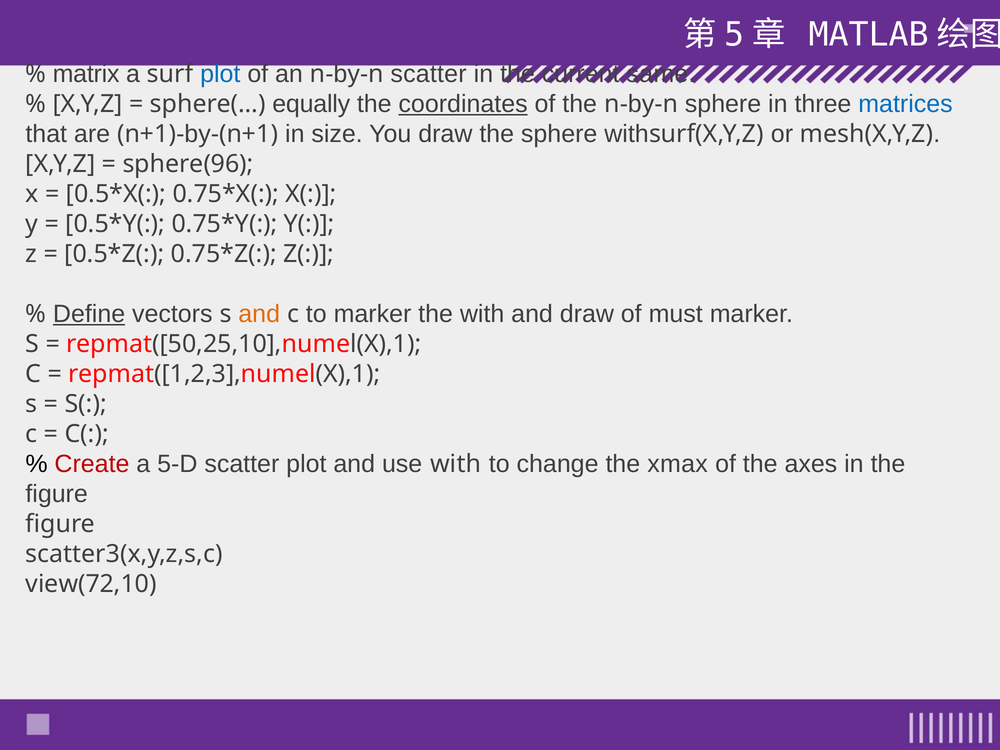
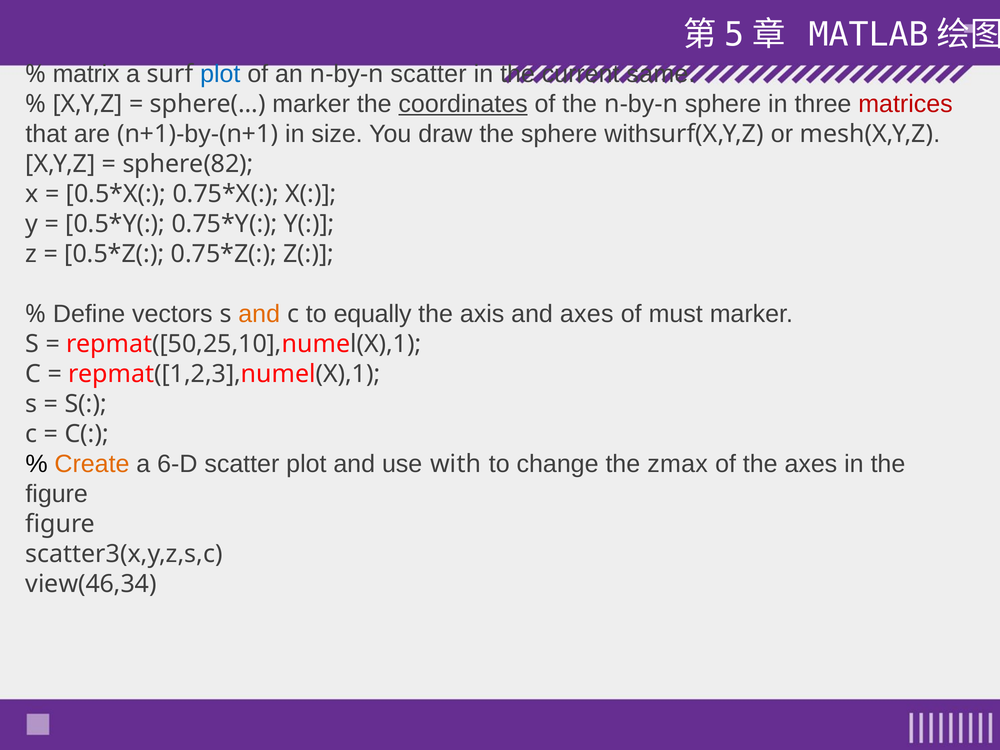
sphere( equally: equally -> marker (311, 104)
matrices colour: blue -> red (905, 104)
sphere(96: sphere(96 -> sphere(82 (188, 164)
Define underline: present -> none (89, 314)
to marker: marker -> equally (373, 314)
the with: with -> axis (482, 314)
and draw: draw -> axes (587, 314)
Create colour: red -> orange (92, 464)
5-D: 5-D -> 6-D (177, 464)
xmax: xmax -> zmax (678, 464)
view(72,10: view(72,10 -> view(46,34 (91, 584)
